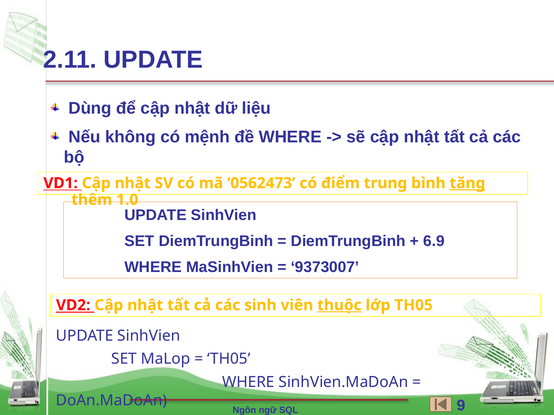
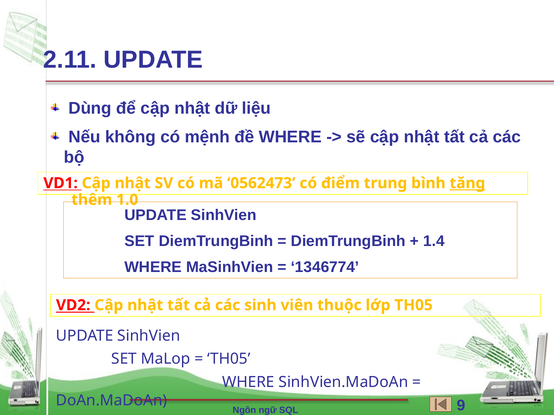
6.9: 6.9 -> 1.4 (434, 241)
9373007: 9373007 -> 1346774 (325, 268)
thuộc underline: present -> none (339, 306)
